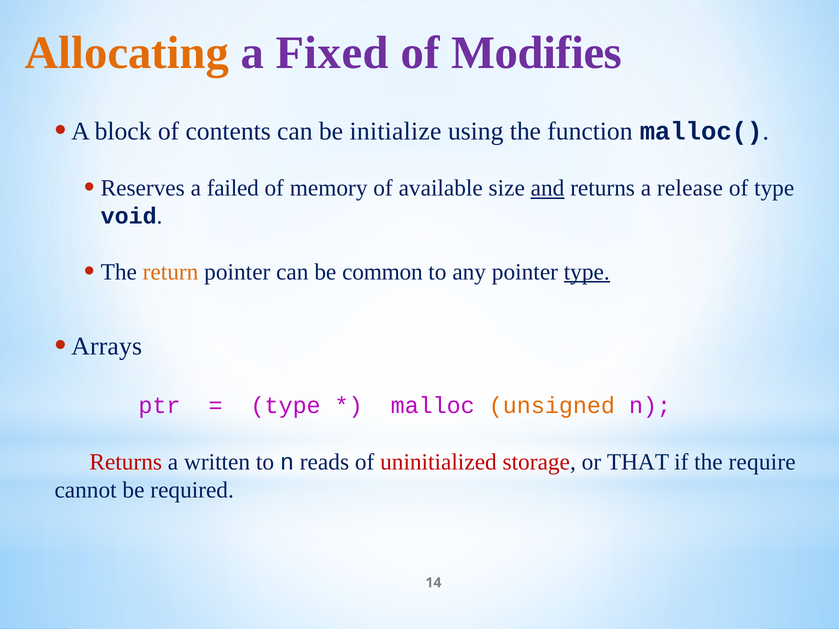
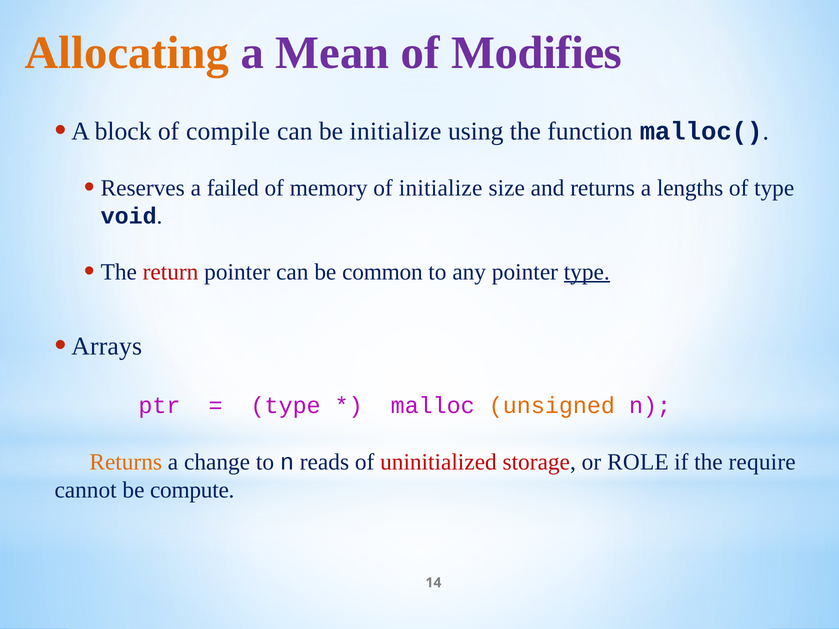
Fixed: Fixed -> Mean (332, 53)
contents: contents -> compile (228, 131)
of available: available -> initialize (441, 188)
and underline: present -> none (548, 188)
release: release -> lengths (690, 188)
return colour: orange -> red (171, 272)
Returns colour: red -> orange (126, 462)
written: written -> change (217, 462)
THAT: THAT -> ROLE (638, 462)
required: required -> compute (192, 490)
